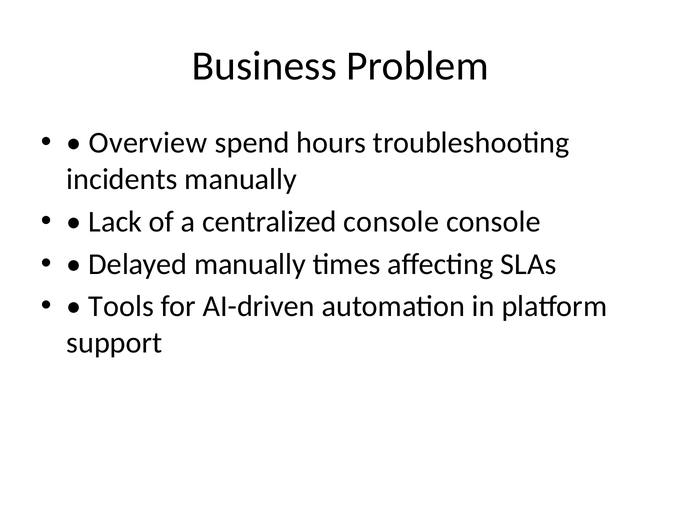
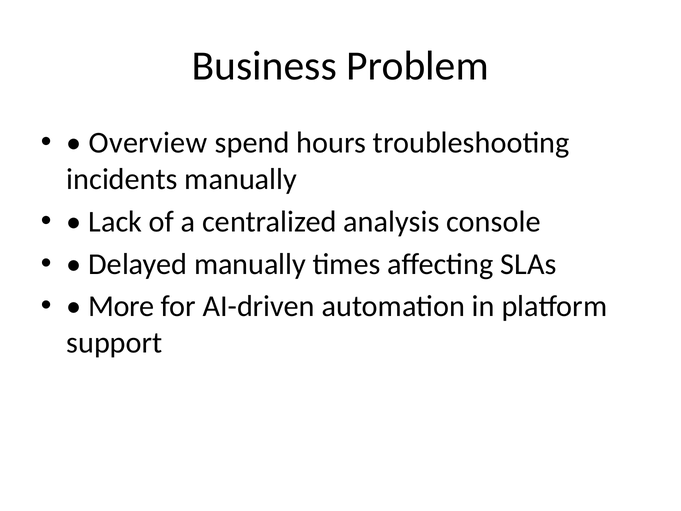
centralized console: console -> analysis (391, 222)
Tools: Tools -> More (121, 306)
